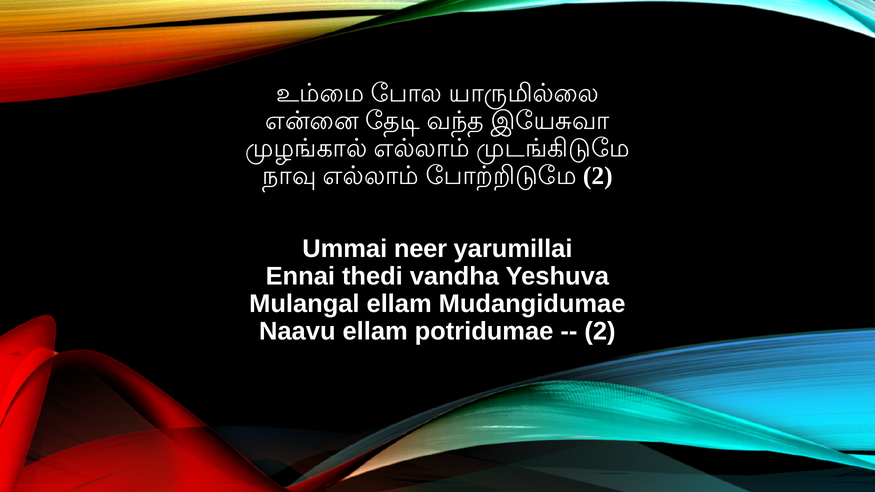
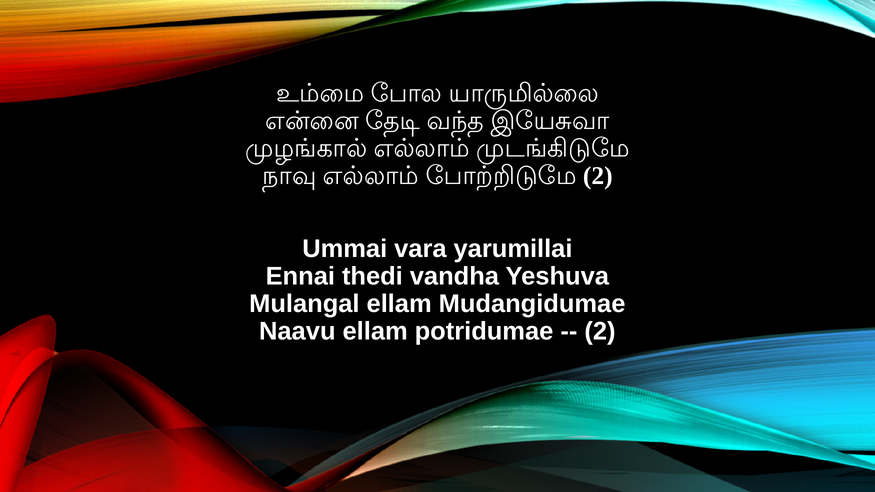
neer: neer -> vara (420, 249)
